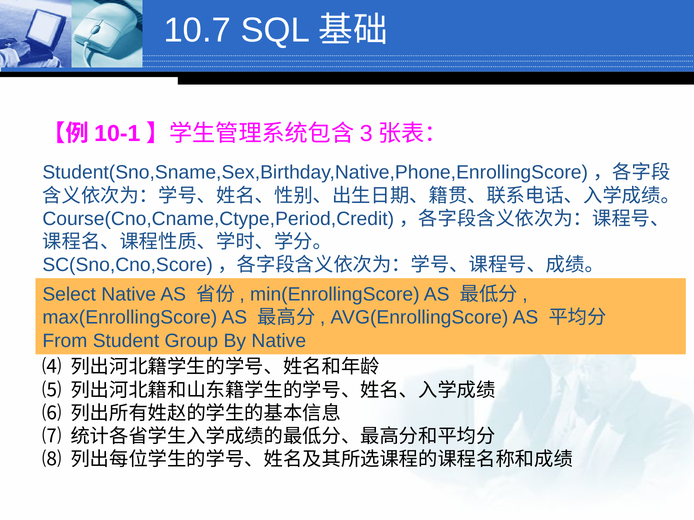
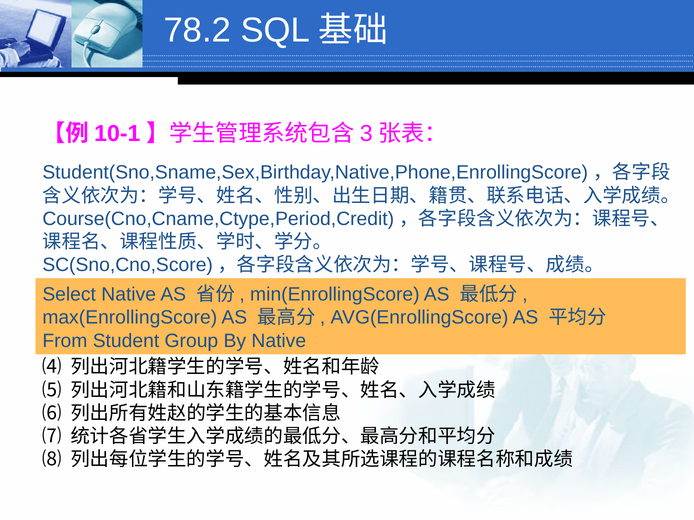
10.7: 10.7 -> 78.2 (197, 30)
